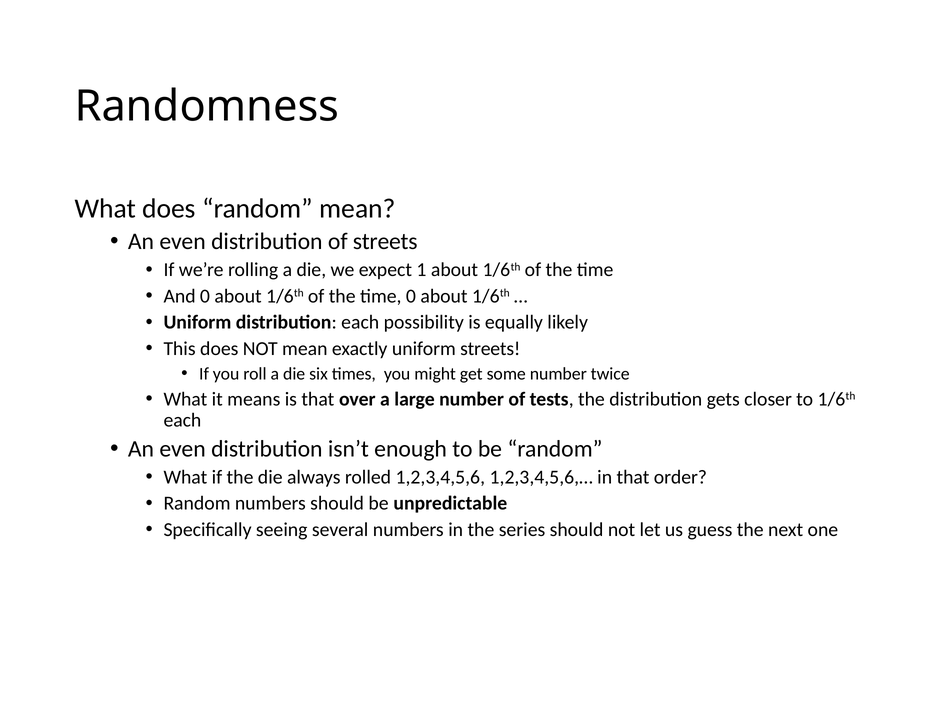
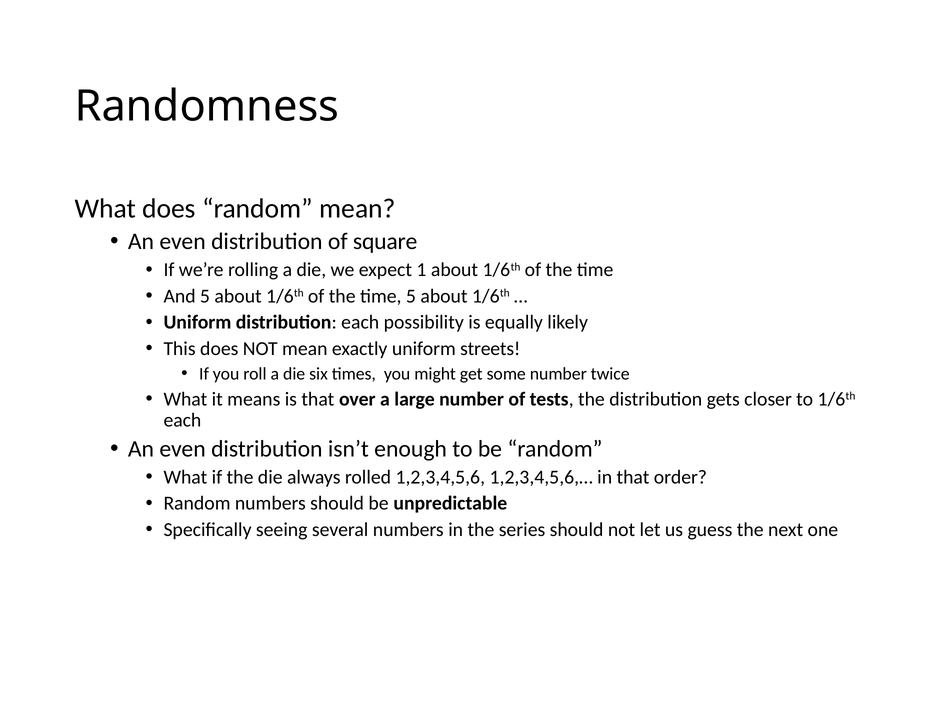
of streets: streets -> square (385, 241)
And 0: 0 -> 5 (205, 296)
time 0: 0 -> 5 (411, 296)
